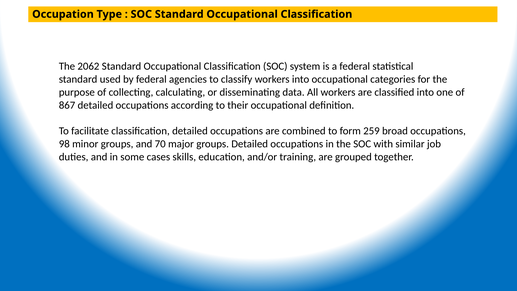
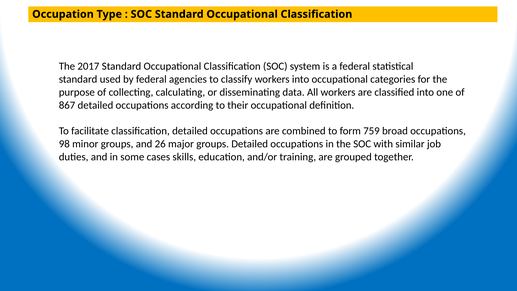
2062: 2062 -> 2017 (88, 66)
259: 259 -> 759 (371, 131)
70: 70 -> 26 (160, 144)
